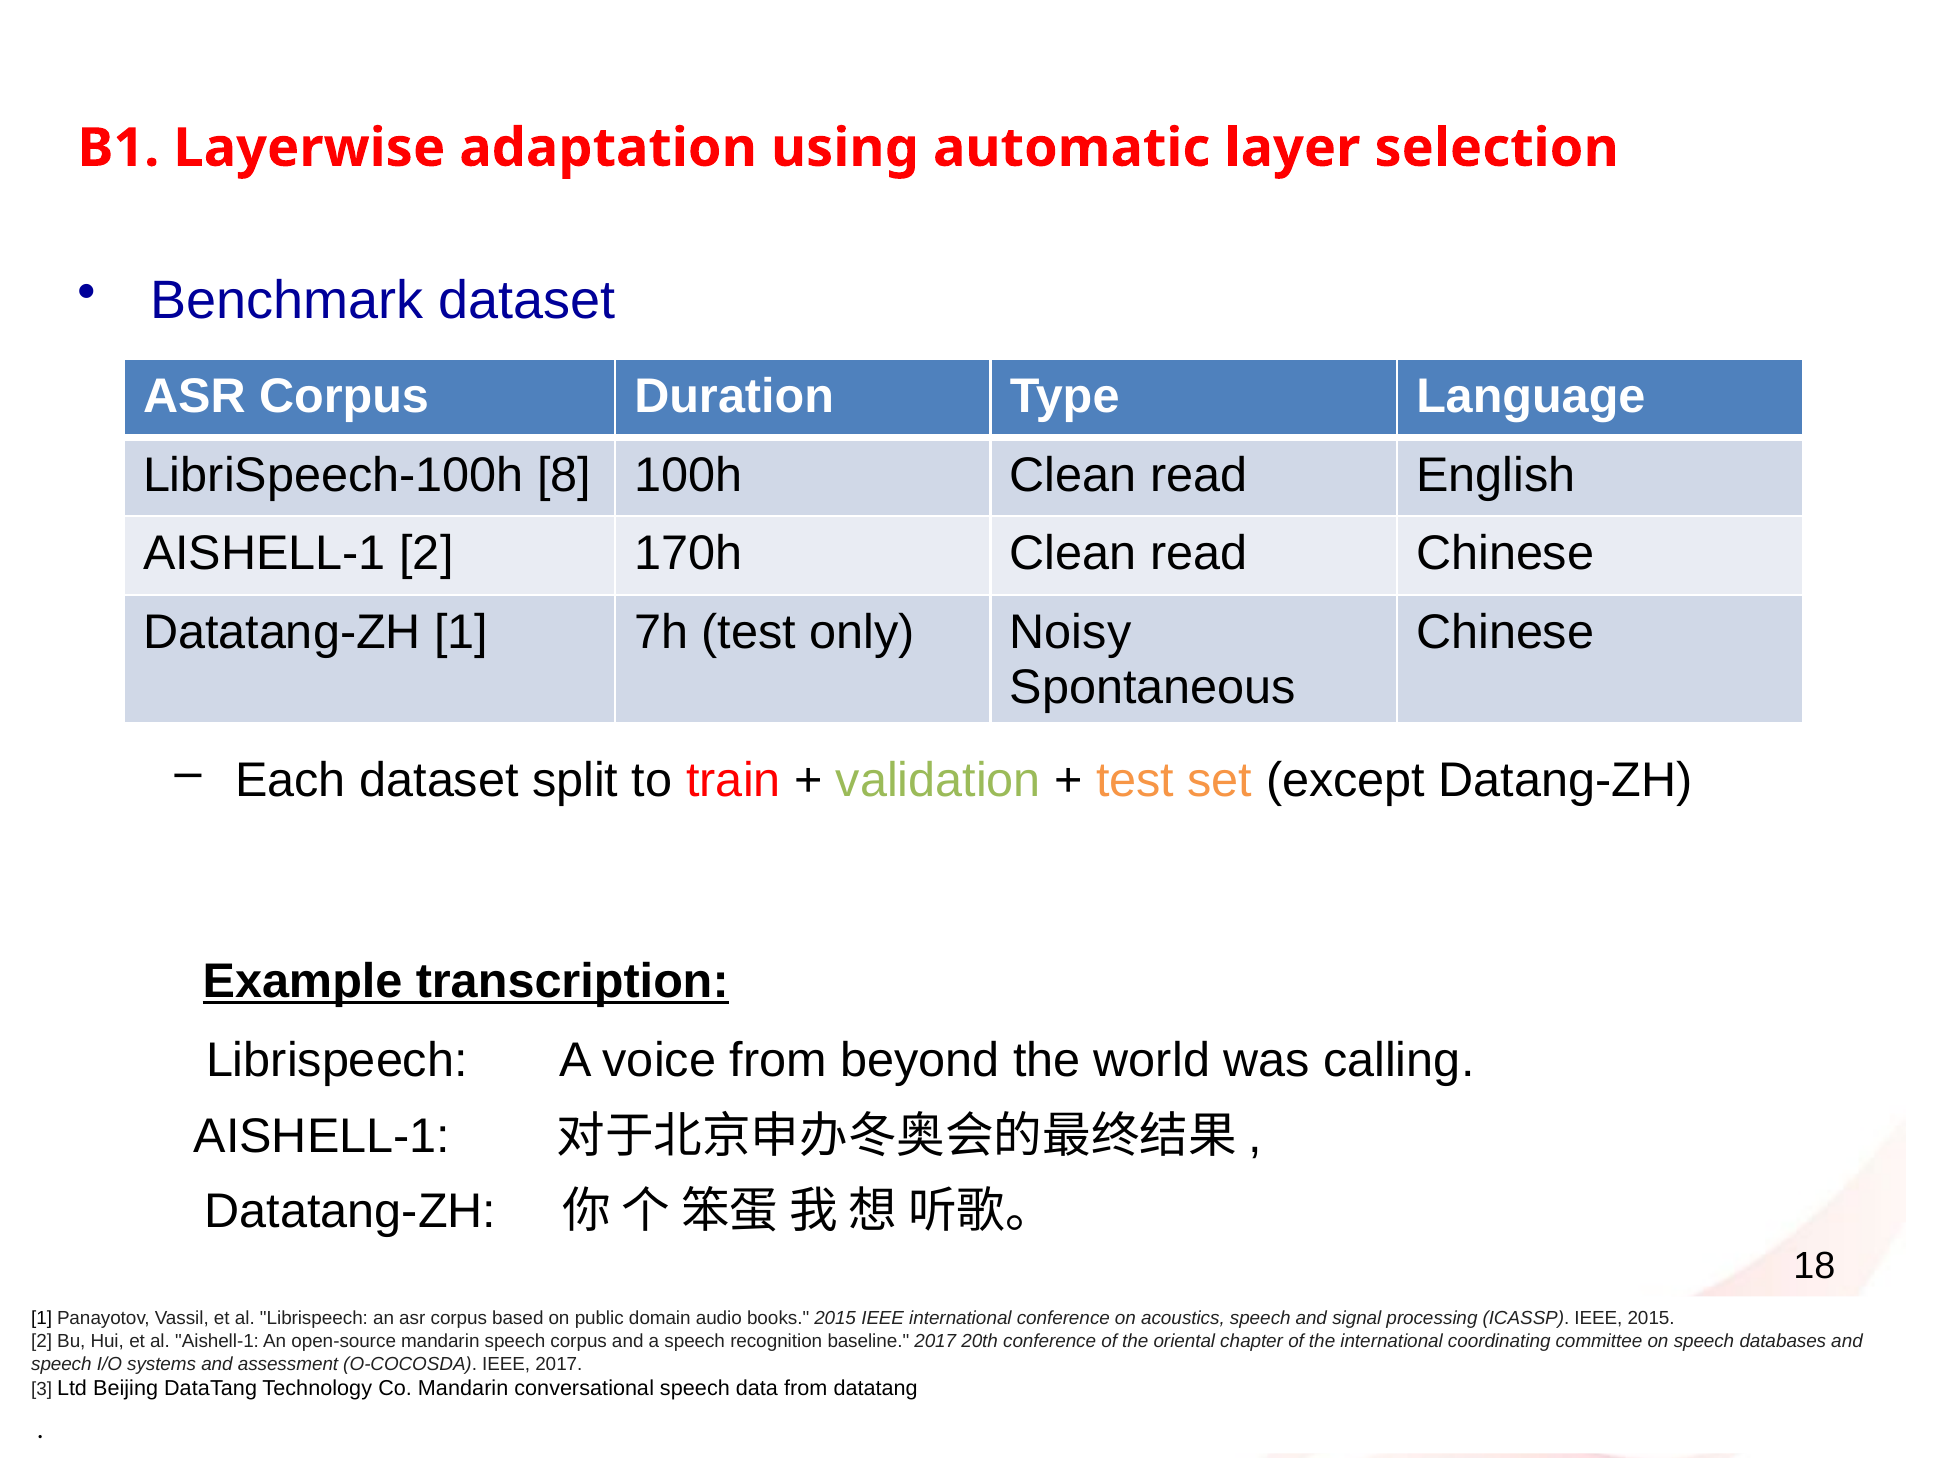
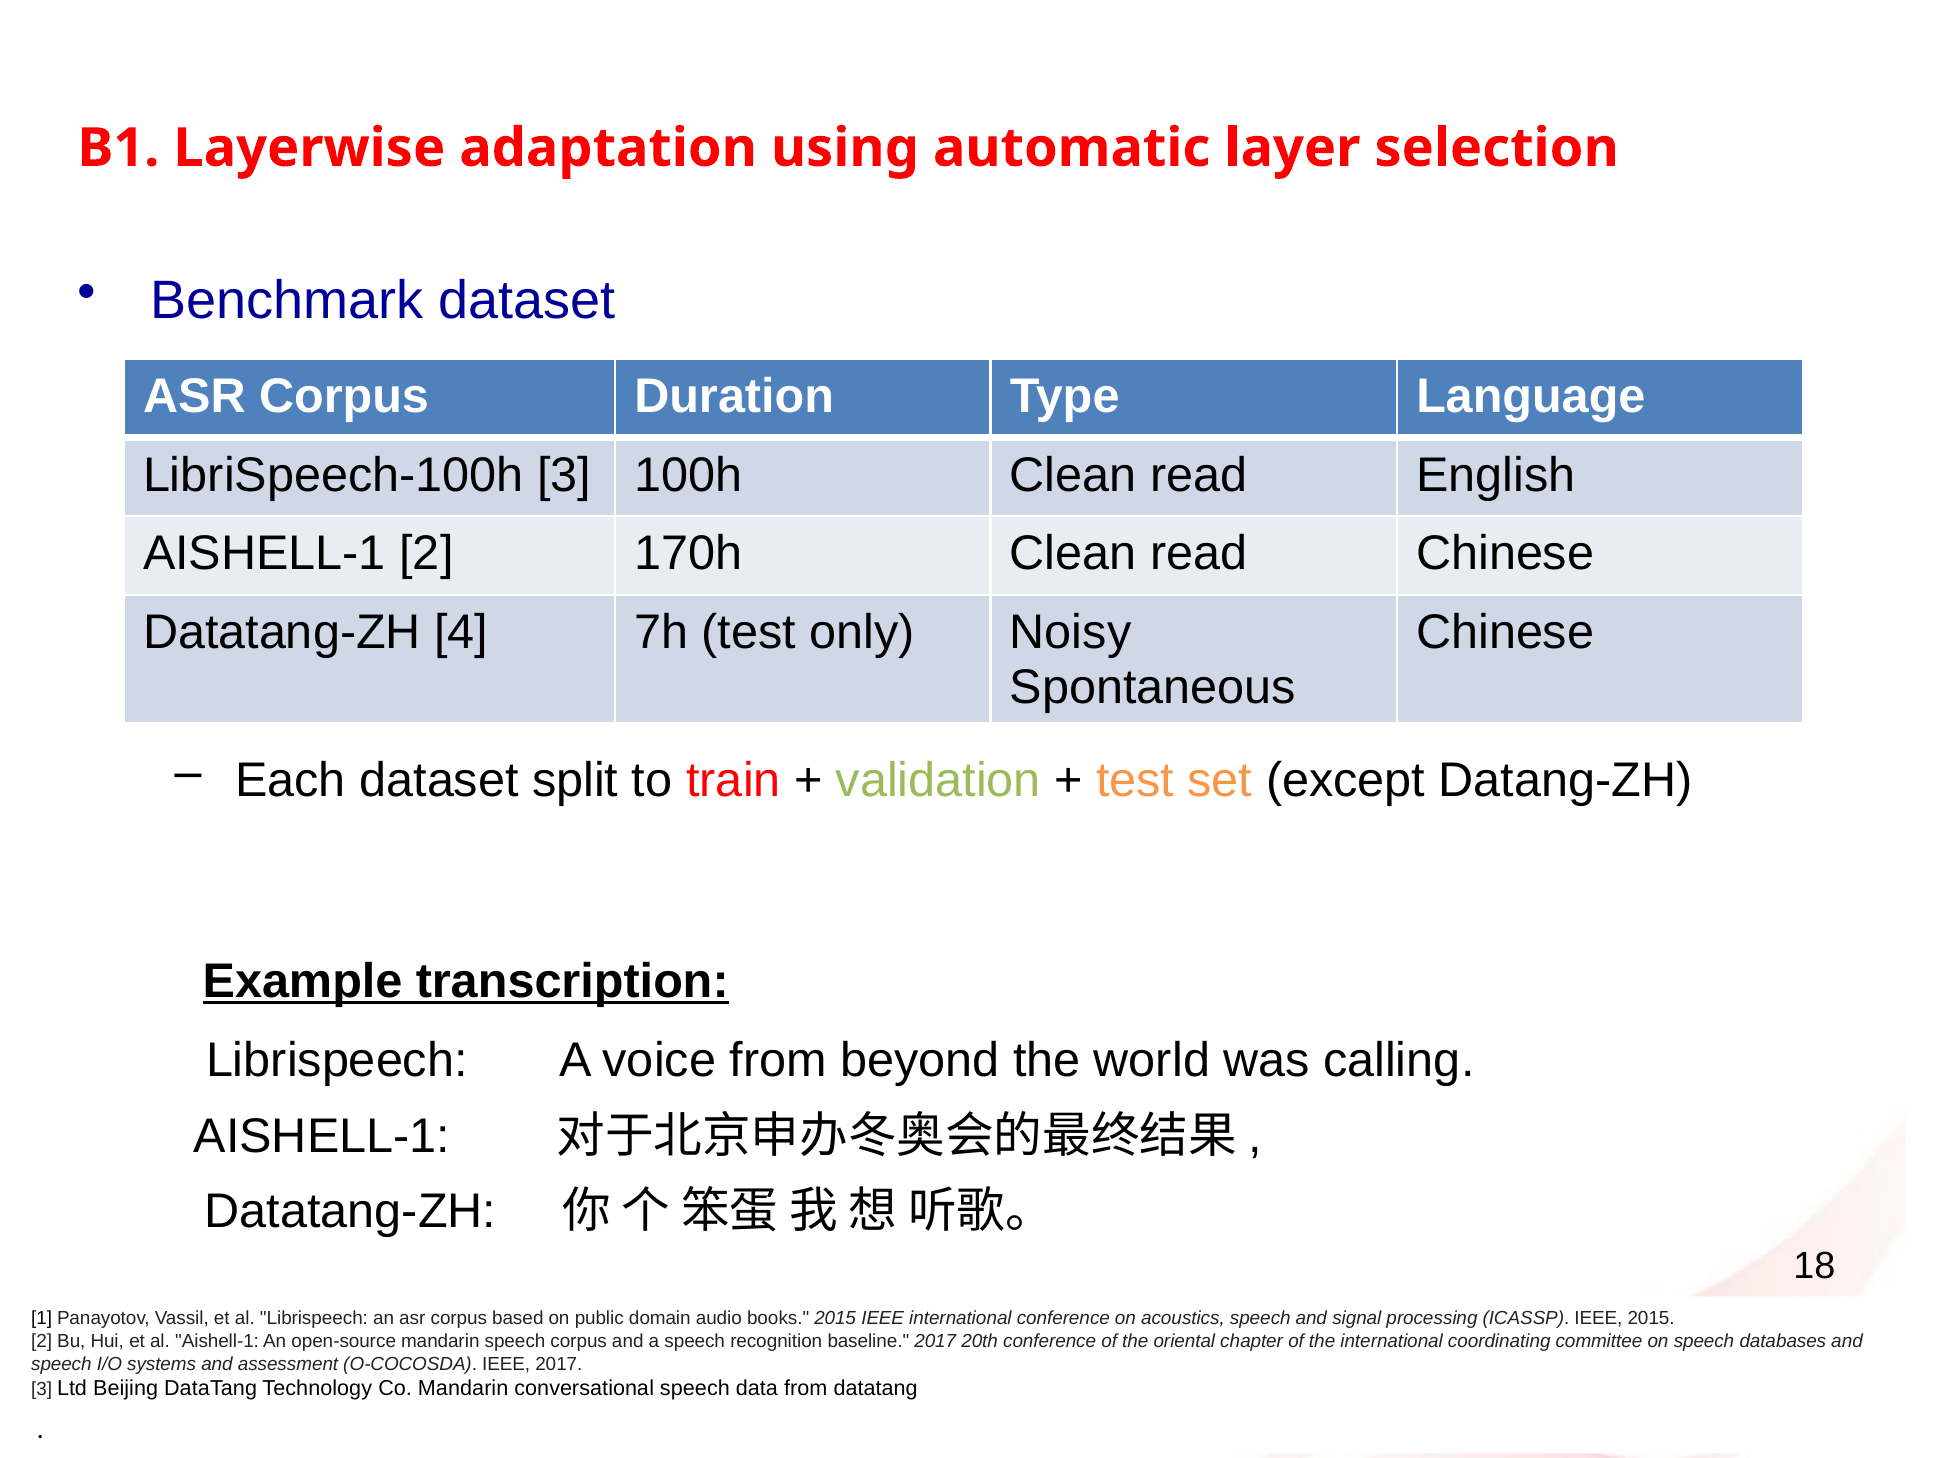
LibriSpeech-100h 8: 8 -> 3 (564, 475)
Datatang-ZH 1: 1 -> 4 (461, 633)
